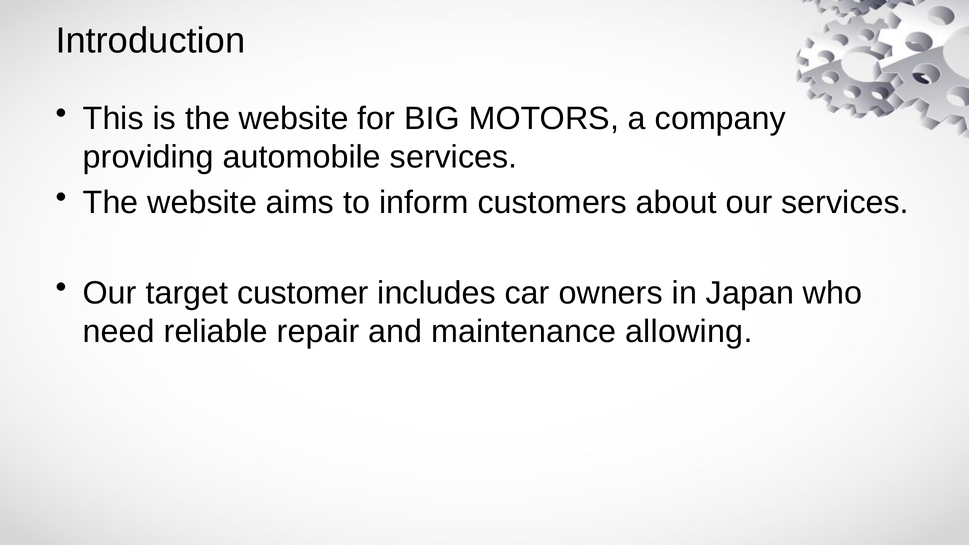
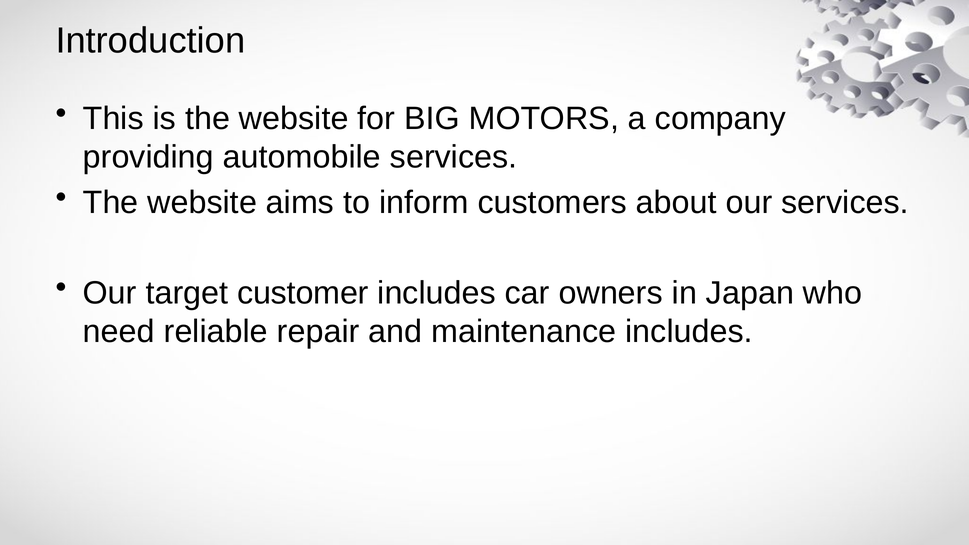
maintenance allowing: allowing -> includes (689, 332)
